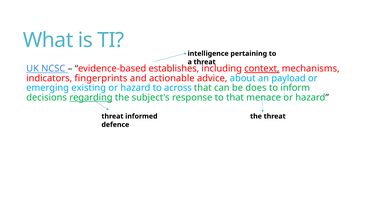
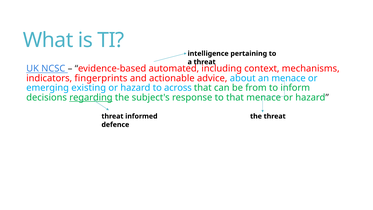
establishes: establishes -> automated (174, 69)
context underline: present -> none (262, 69)
an payload: payload -> menace (289, 78)
does: does -> from (256, 88)
